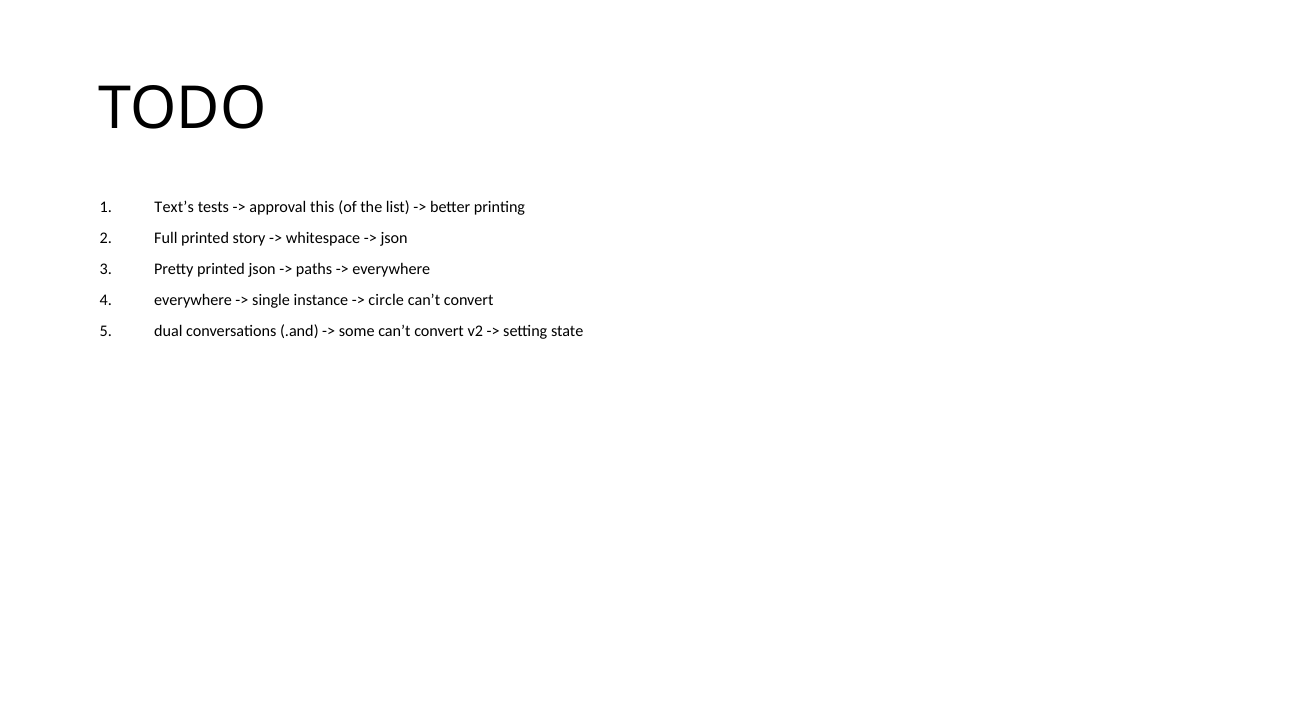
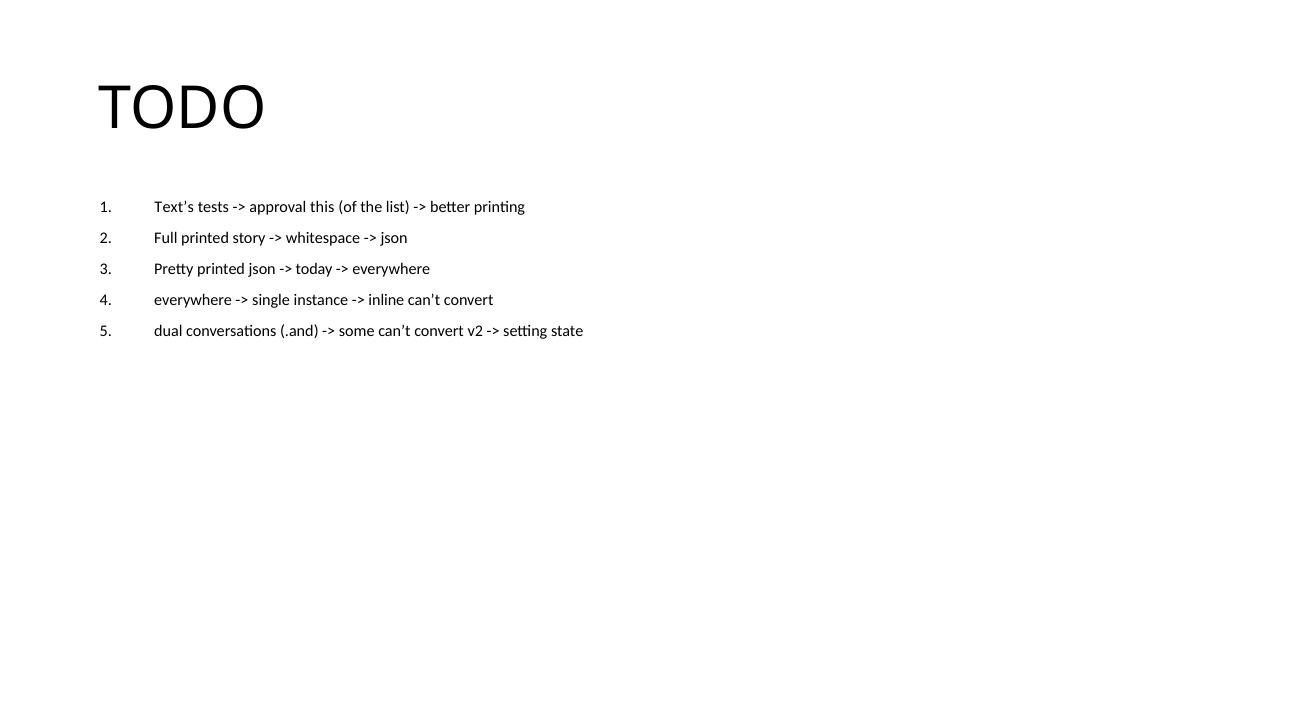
paths: paths -> today (314, 269)
circle: circle -> inline (386, 300)
